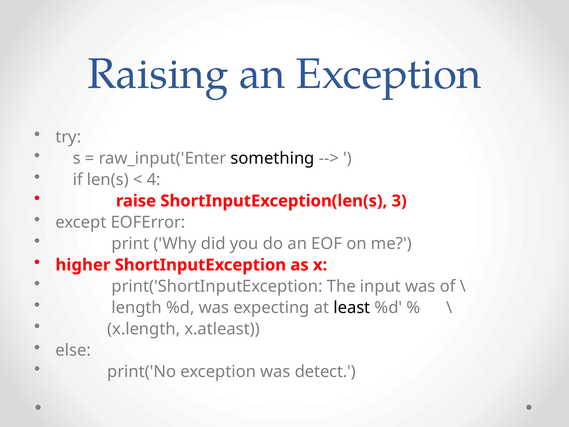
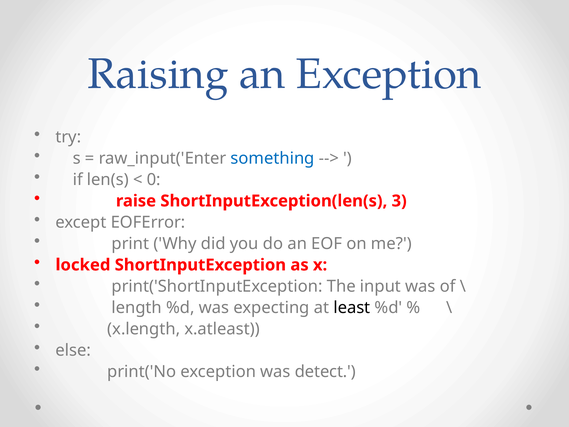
something colour: black -> blue (273, 158)
4: 4 -> 0 (154, 180)
higher: higher -> locked (83, 265)
